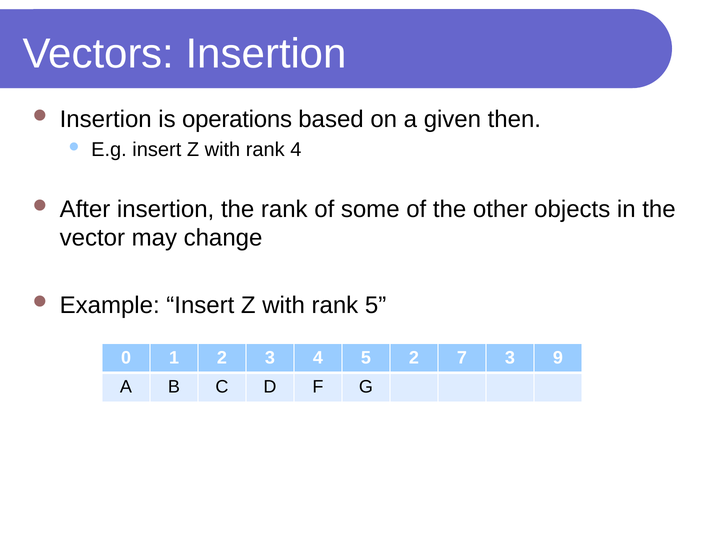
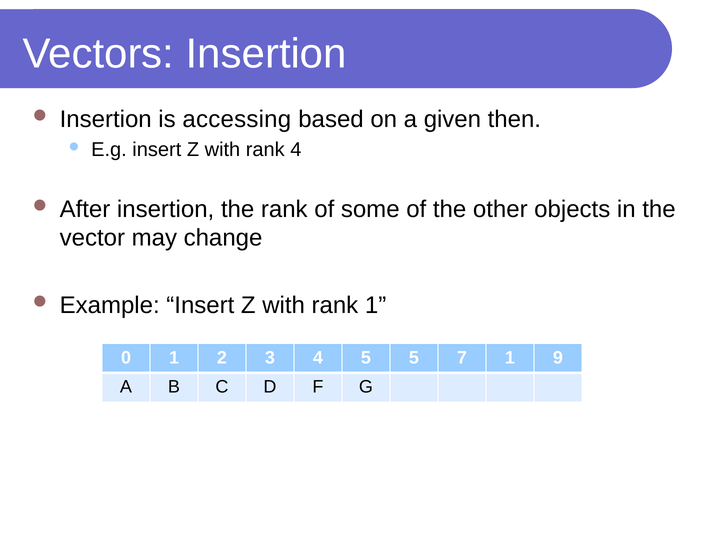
operations: operations -> accessing (237, 120)
rank 5: 5 -> 1 (376, 305)
5 2: 2 -> 5 (414, 358)
7 3: 3 -> 1 (510, 358)
